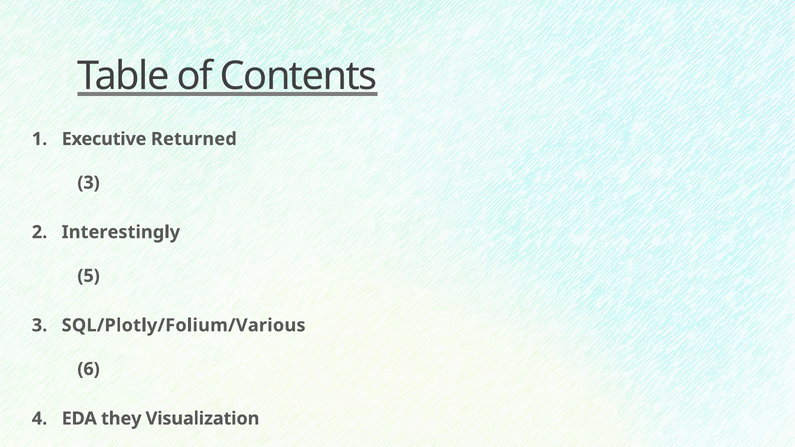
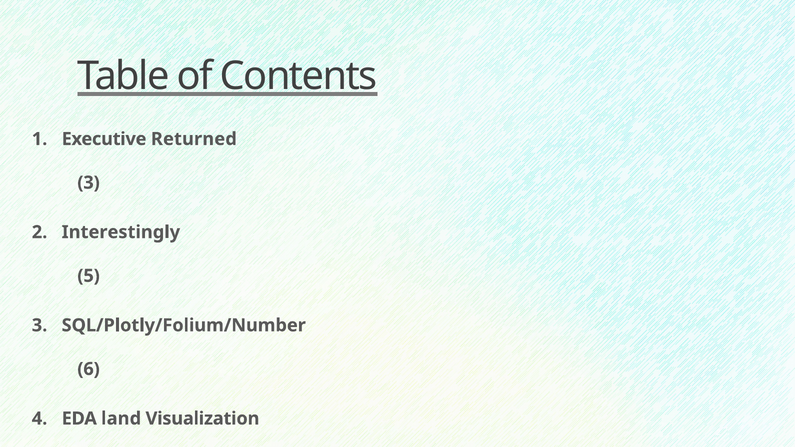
SQL/Plotly/Folium/Various: SQL/Plotly/Folium/Various -> SQL/Plotly/Folium/Number (184, 325)
they: they -> land (121, 419)
